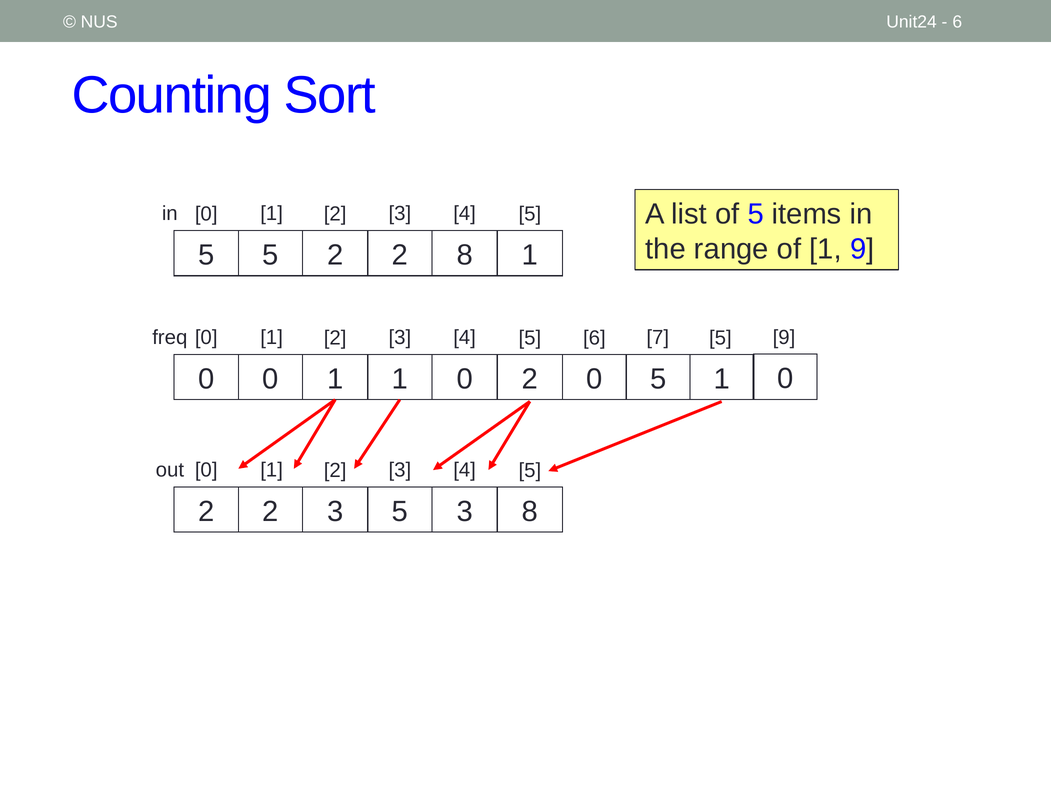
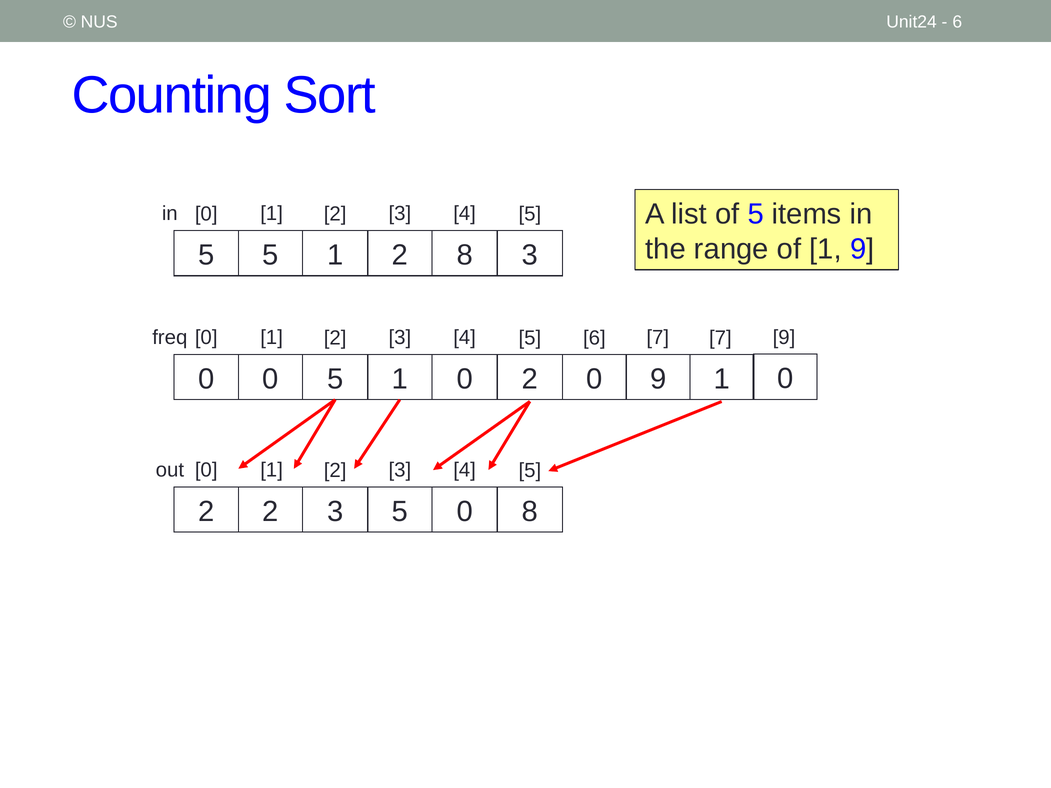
5 5 2: 2 -> 1 (335, 255)
8 1: 1 -> 3 (530, 255)
7 5: 5 -> 7 (720, 338)
0 0 1: 1 -> 5 (335, 379)
2 0 5: 5 -> 9 (658, 379)
5 3: 3 -> 0 (465, 512)
